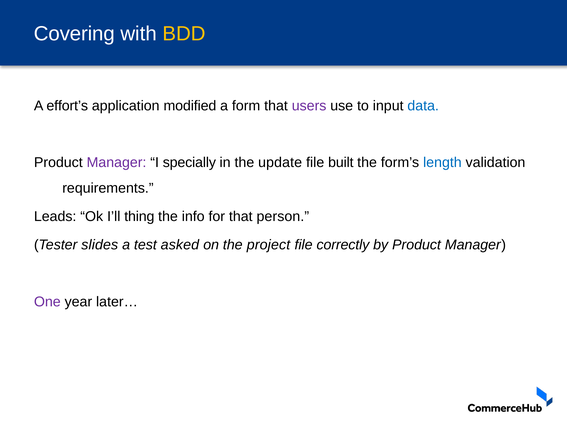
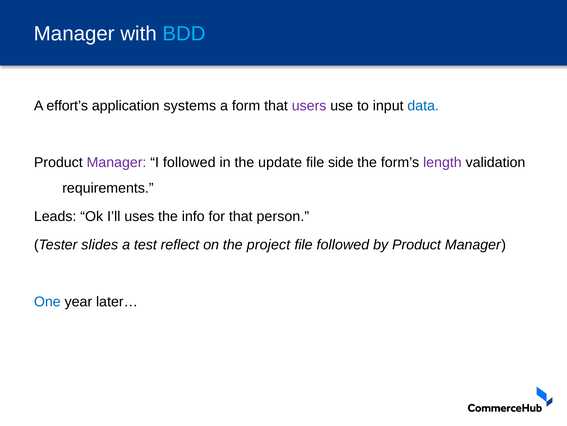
Covering: Covering -> Manager (74, 34)
BDD colour: yellow -> light blue (184, 34)
modified: modified -> systems (190, 106)
I specially: specially -> followed (189, 162)
built: built -> side (341, 162)
length colour: blue -> purple (442, 162)
thing: thing -> uses (139, 216)
asked: asked -> reflect (180, 244)
file correctly: correctly -> followed (343, 244)
One colour: purple -> blue (47, 301)
